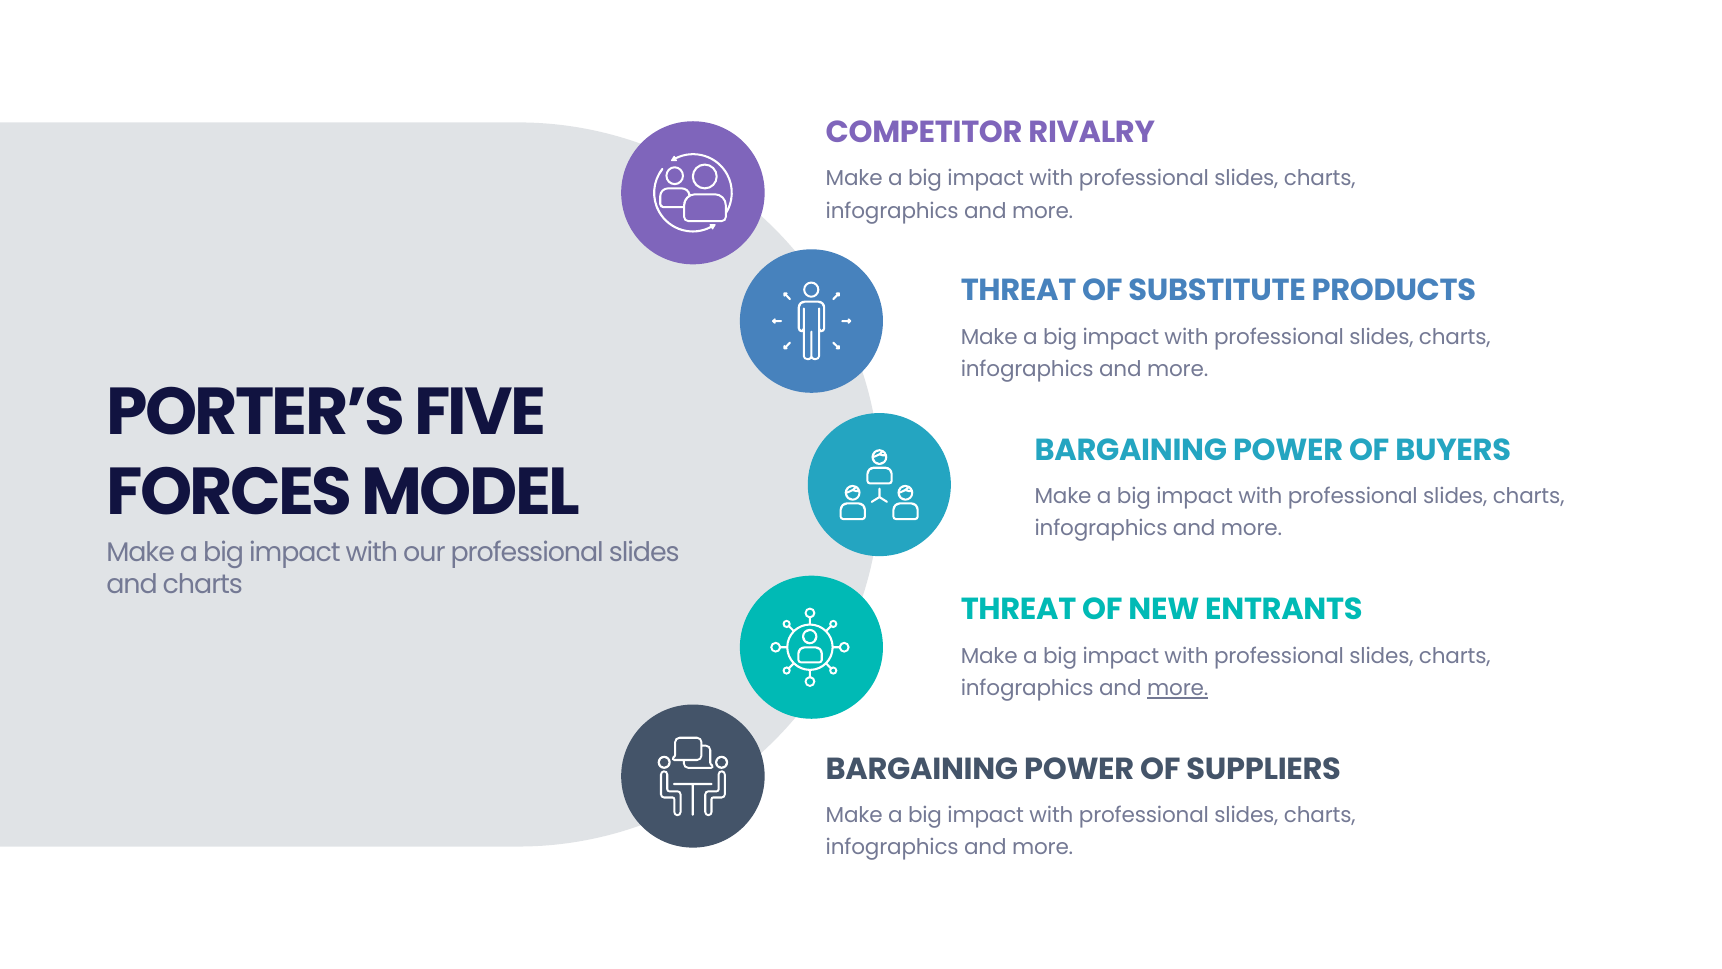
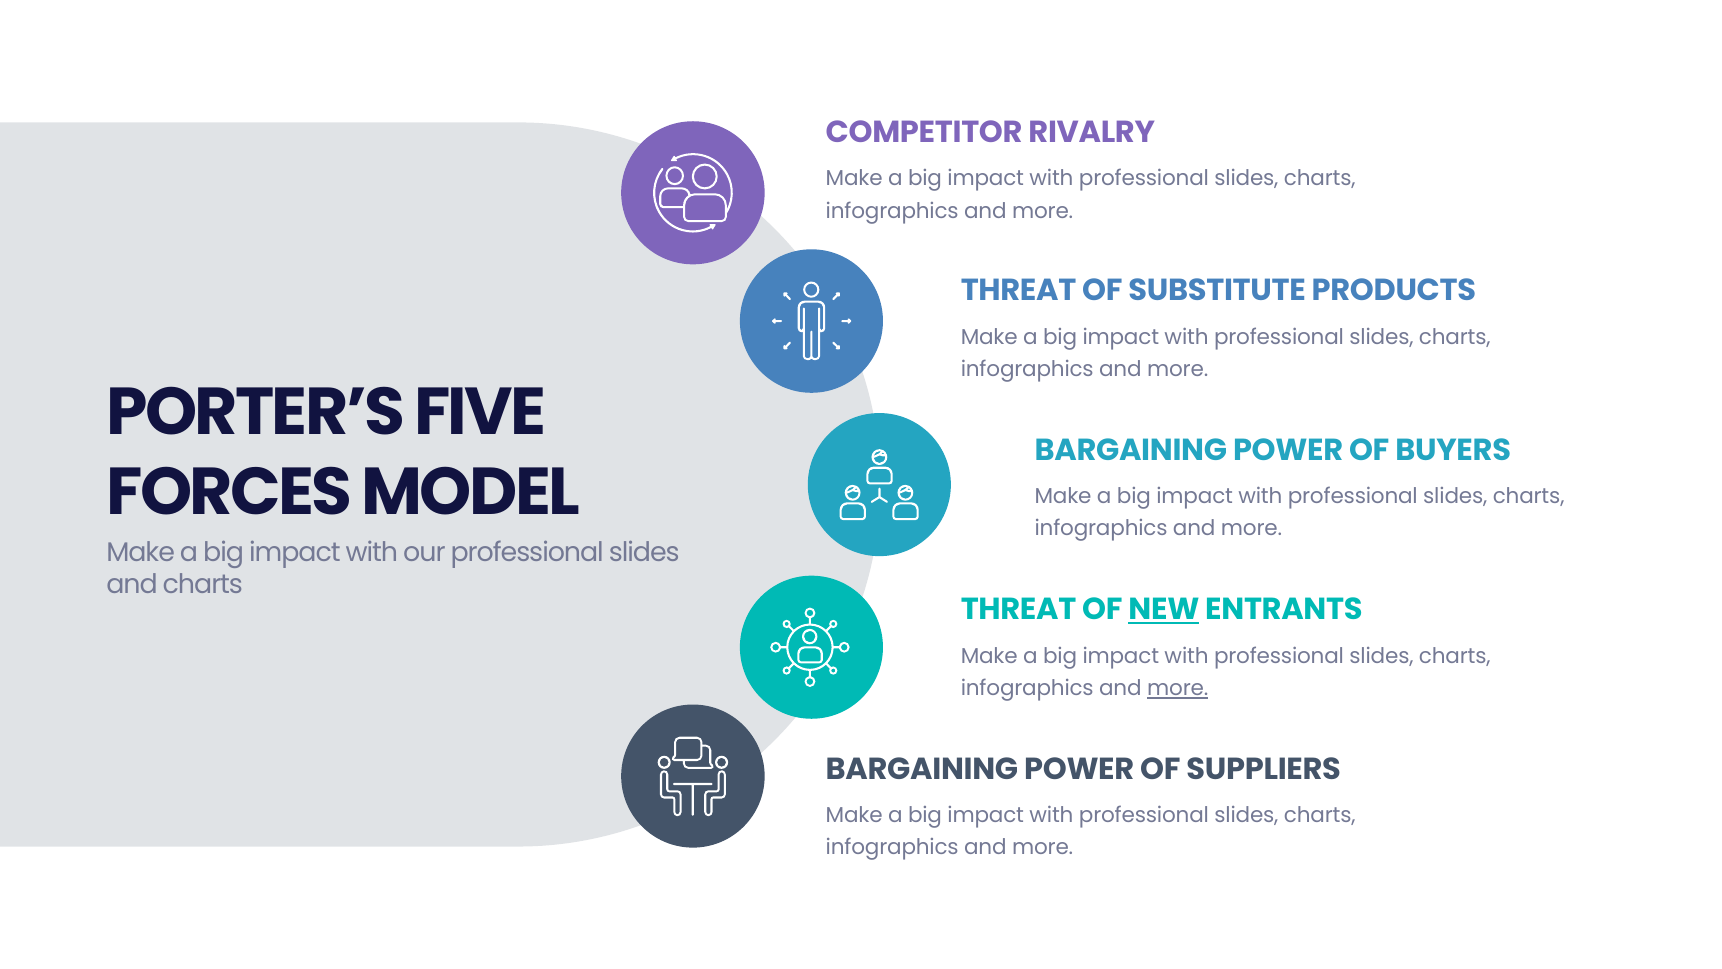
NEW underline: none -> present (1164, 610)
